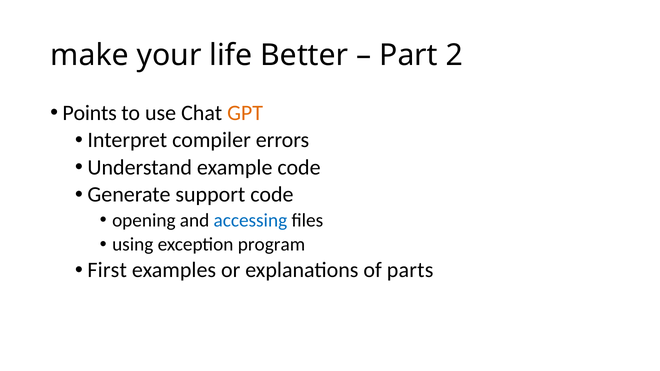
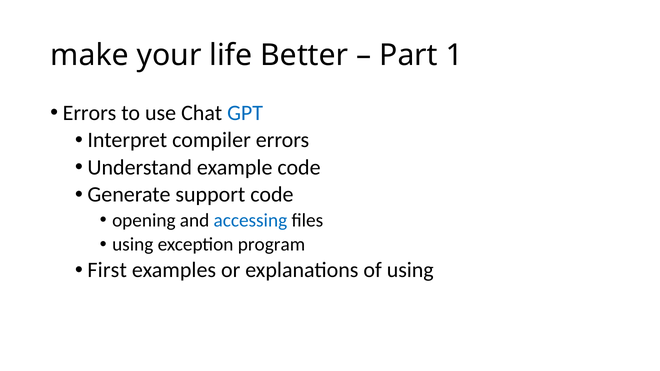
2: 2 -> 1 (454, 55)
Points: Points -> Errors (90, 113)
GPT colour: orange -> blue (245, 113)
of parts: parts -> using (410, 270)
